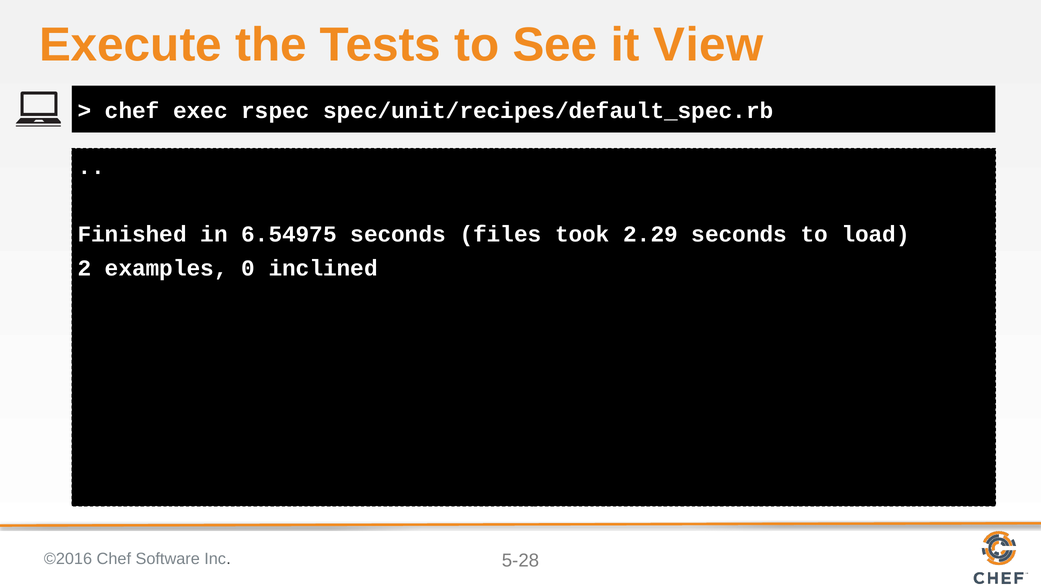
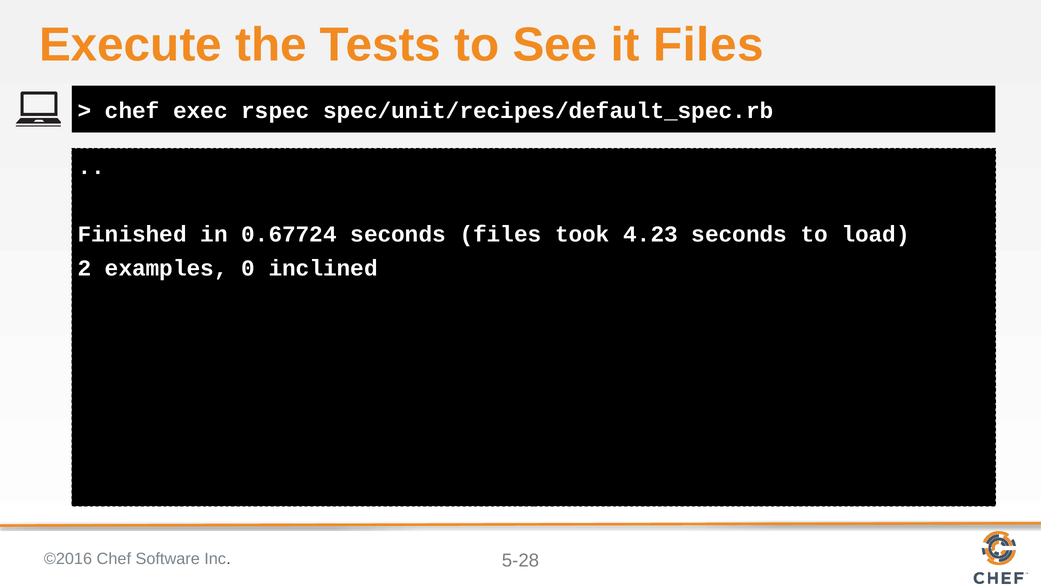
it View: View -> Files (708, 45)
6.54975: 6.54975 -> 0.67724 (289, 234)
2.29: 2.29 -> 4.23 (651, 234)
